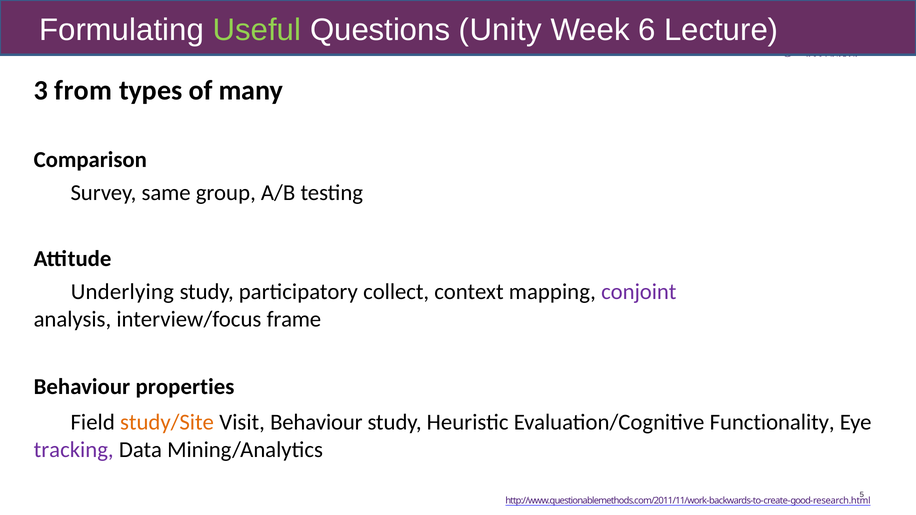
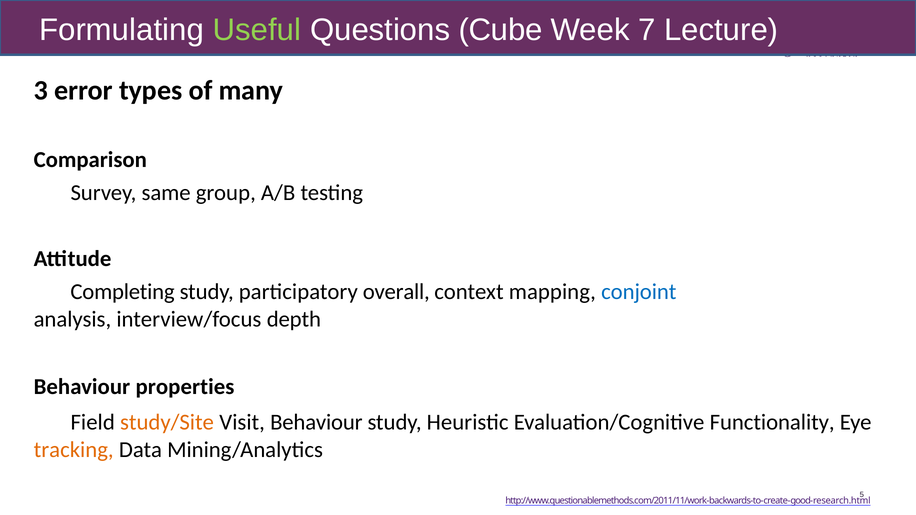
Unity: Unity -> Cube (501, 30)
6: 6 -> 7 (647, 30)
from: from -> error (84, 90)
Underlying: Underlying -> Completing (123, 292)
collect: collect -> overall (396, 292)
conjoint colour: purple -> blue (639, 292)
frame: frame -> depth (294, 319)
tracking colour: purple -> orange (74, 450)
